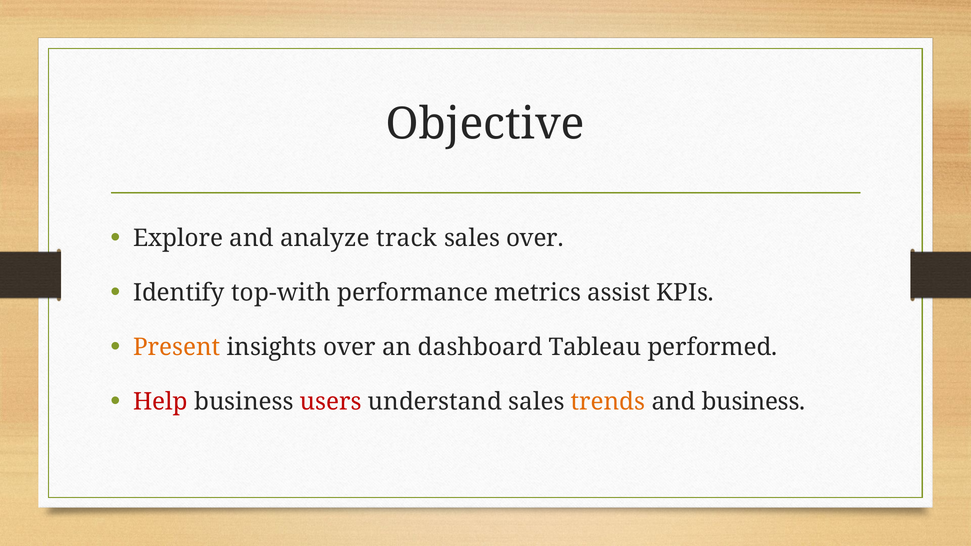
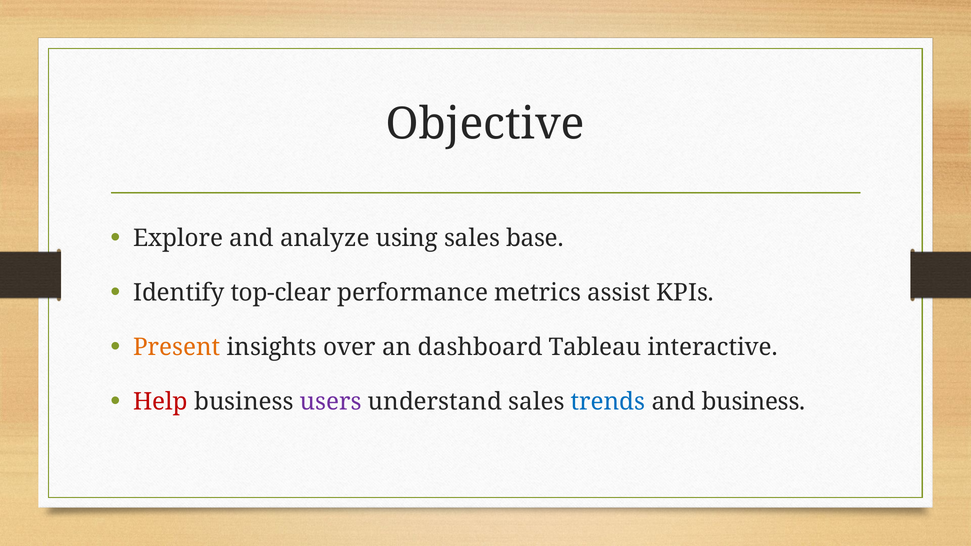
track: track -> using (407, 238)
sales over: over -> base (535, 238)
top-with: top-with -> top-clear (281, 293)
performed: performed -> interactive (713, 347)
users colour: red -> purple (331, 402)
trends colour: orange -> blue (608, 402)
